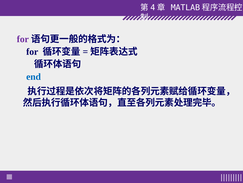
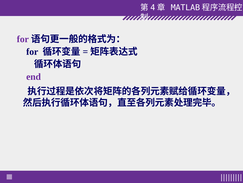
end colour: blue -> purple (34, 76)
